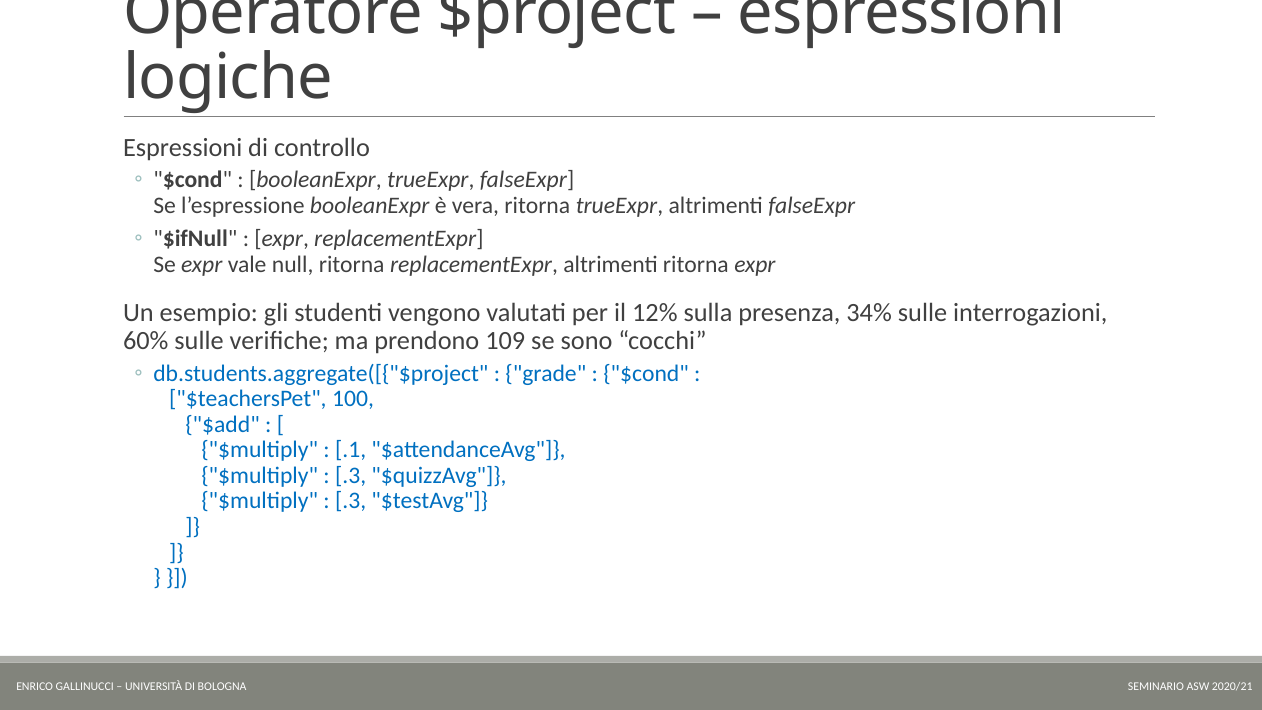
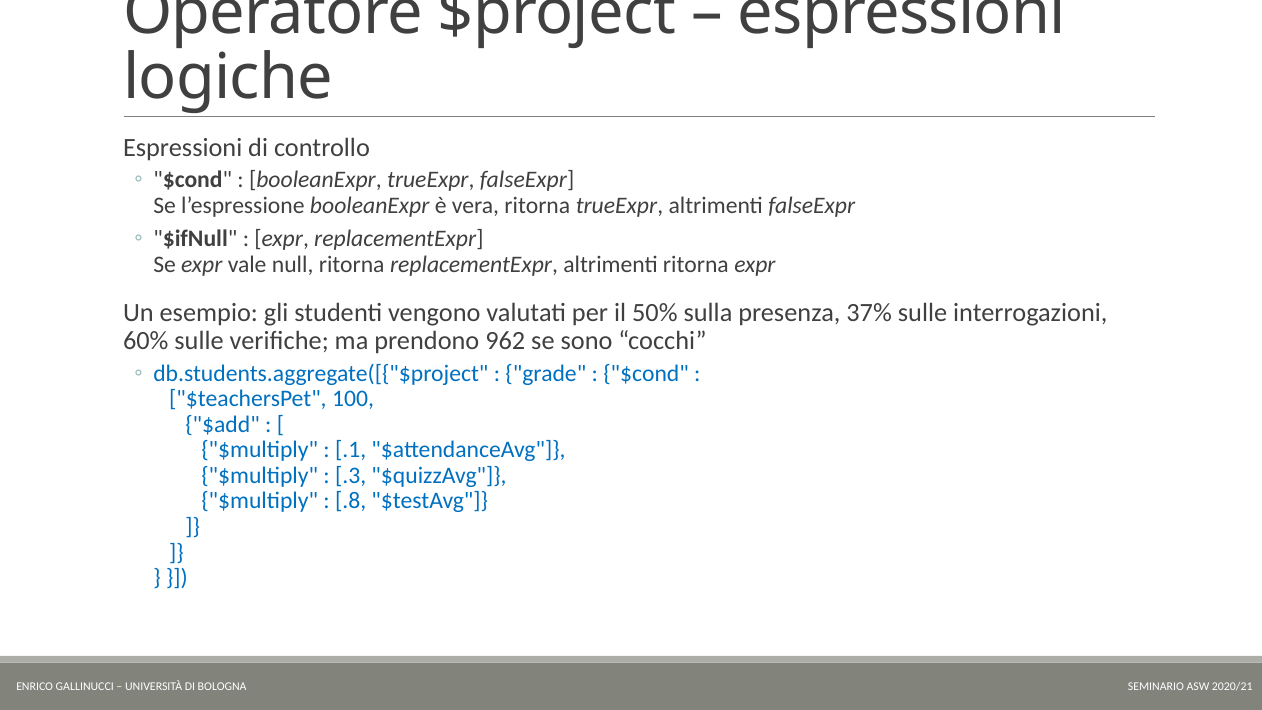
12%: 12% -> 50% (655, 312)
34%: 34% -> 37% (869, 312)
109: 109 -> 962 (505, 341)
.3: .3 -> .8 (351, 501)
